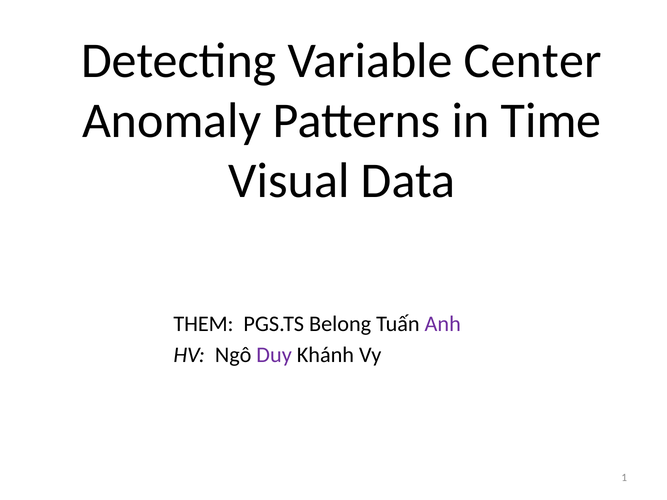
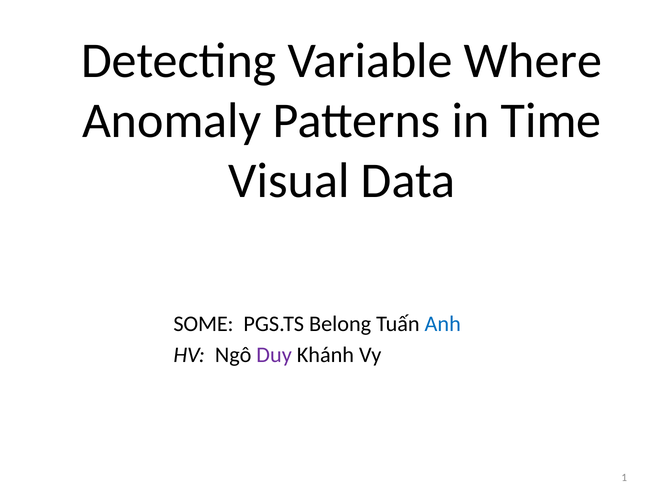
Center: Center -> Where (533, 61)
THEM: THEM -> SOME (203, 324)
Anh colour: purple -> blue (443, 324)
